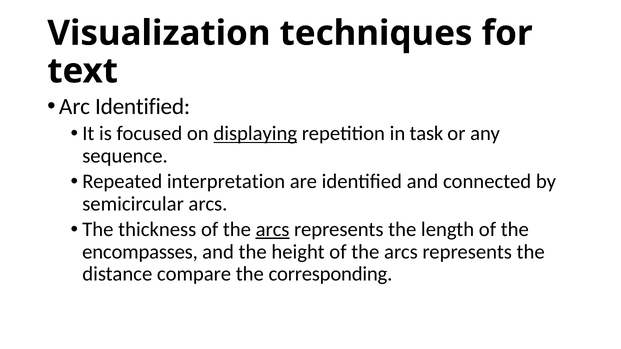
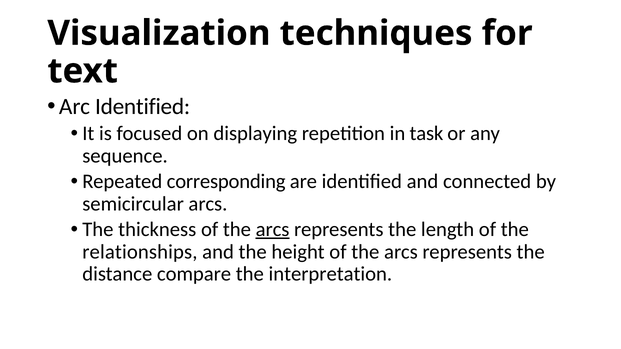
displaying underline: present -> none (255, 134)
interpretation: interpretation -> corresponding (226, 182)
encompasses: encompasses -> relationships (140, 252)
corresponding: corresponding -> interpretation (330, 274)
